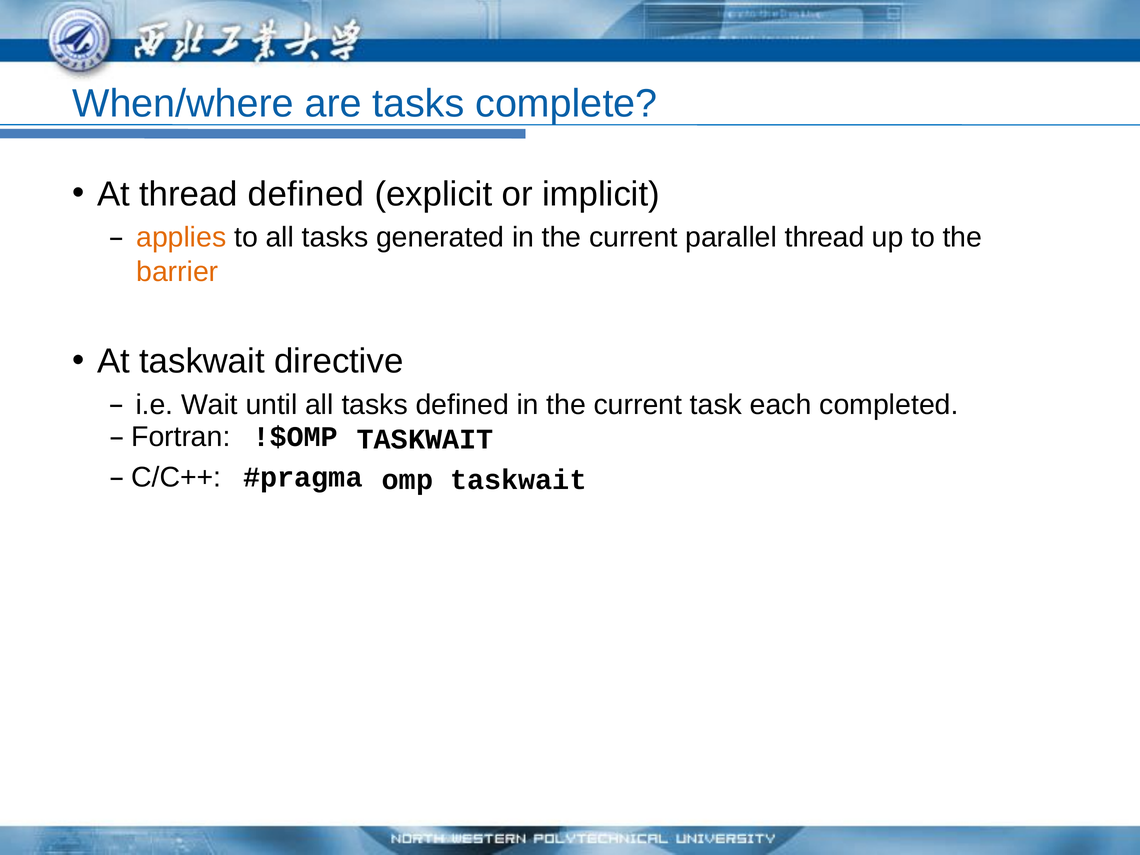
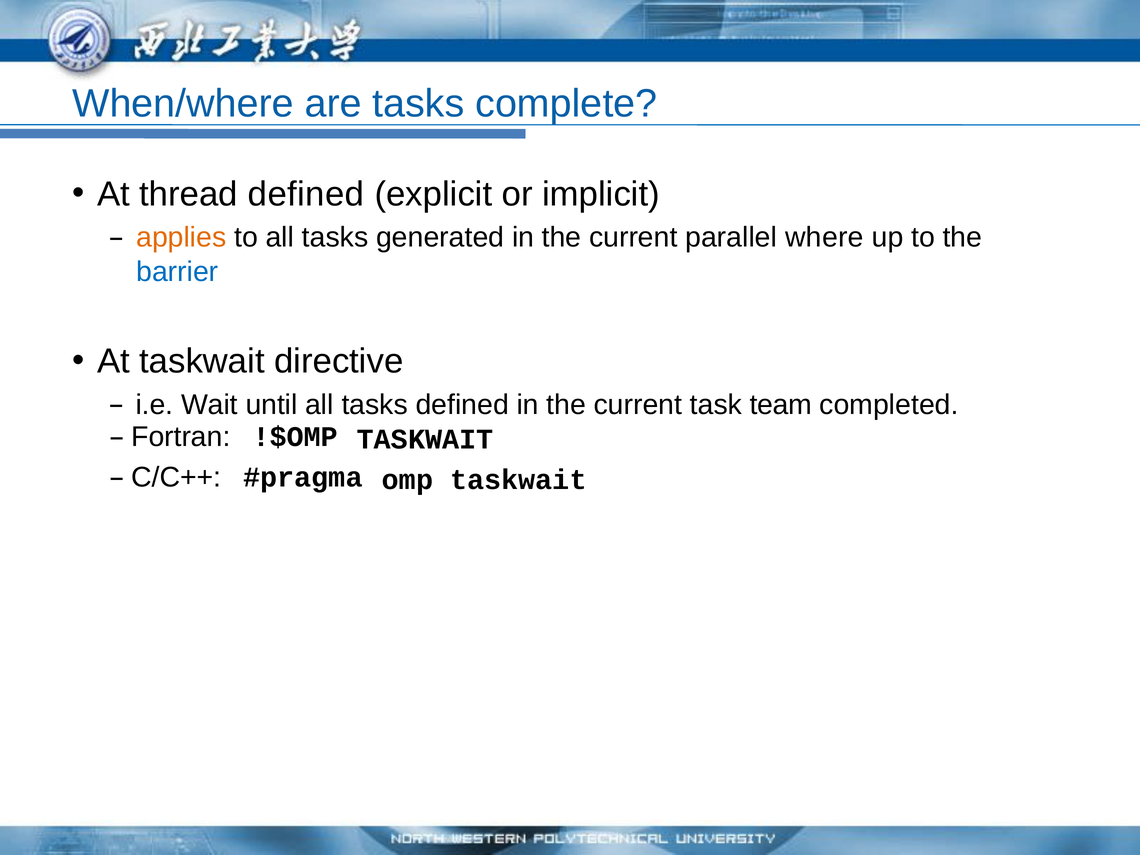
parallel thread: thread -> where (824, 238)
barrier colour: orange -> blue (177, 272)
each: each -> team (781, 405)
